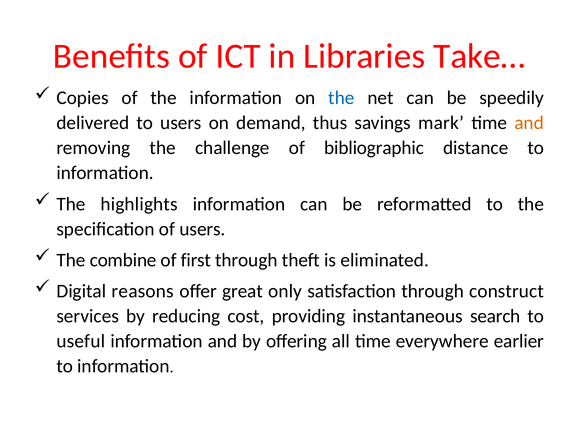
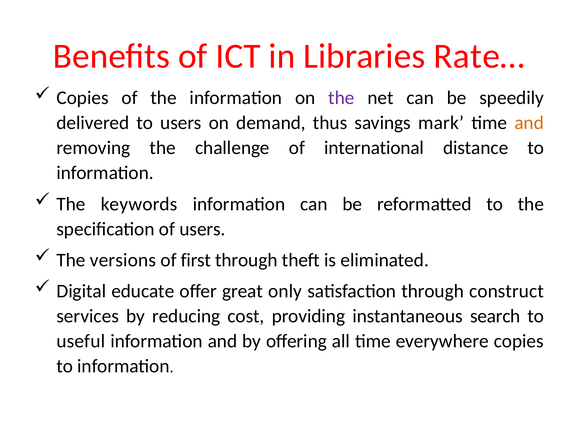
Take…: Take… -> Rate… (479, 56)
the colour: blue -> purple (341, 98)
bibliographic: bibliographic -> international (374, 148)
highlights: highlights -> keywords (139, 204)
combine: combine -> versions (123, 260)
reasons: reasons -> educate (143, 291)
everywhere earlier: earlier -> copies (519, 341)
